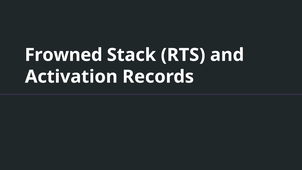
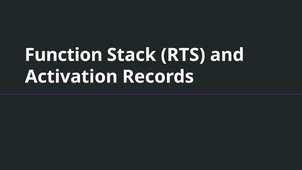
Frowned: Frowned -> Function (64, 55)
